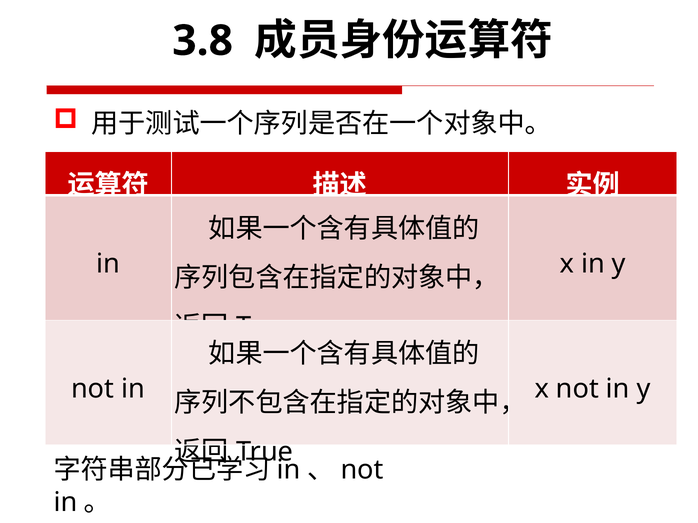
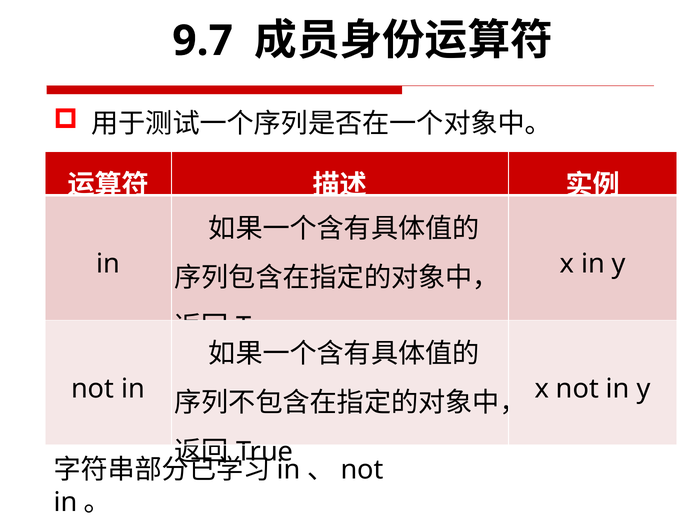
3.8: 3.8 -> 9.7 (203, 41)
